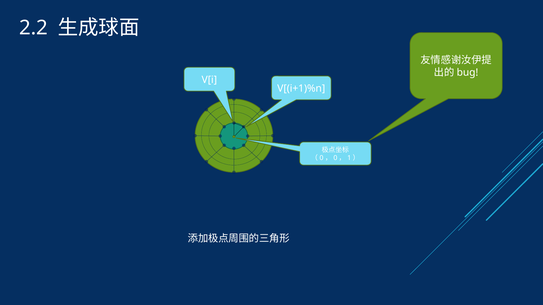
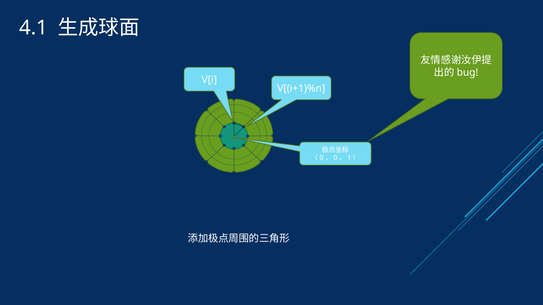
2.2: 2.2 -> 4.1 (33, 28)
